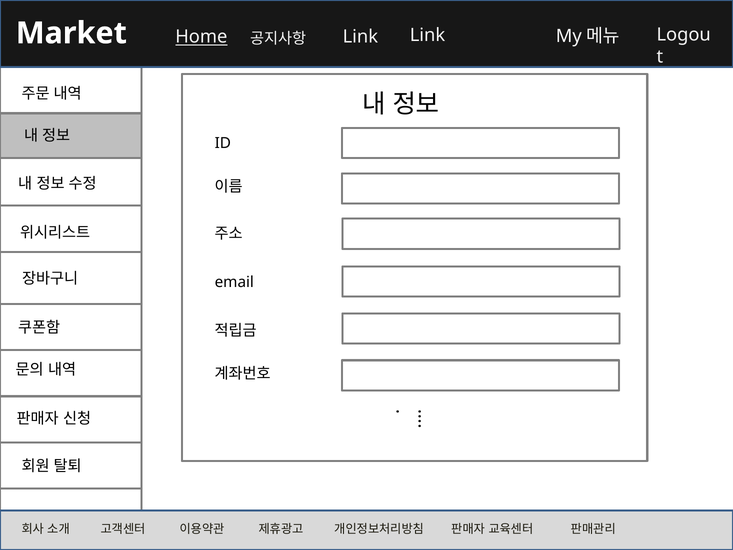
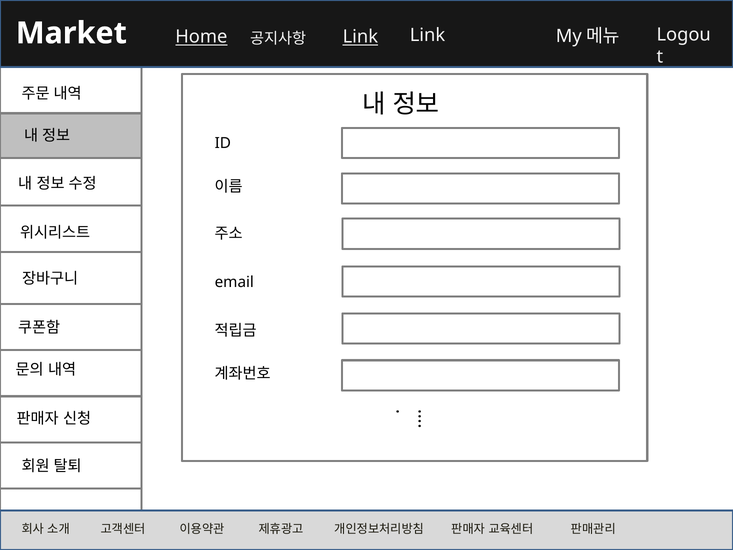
Link underline: none -> present (360, 37)
